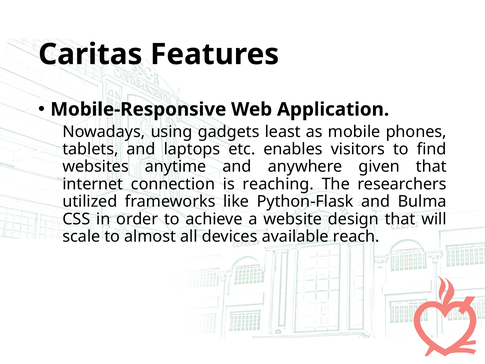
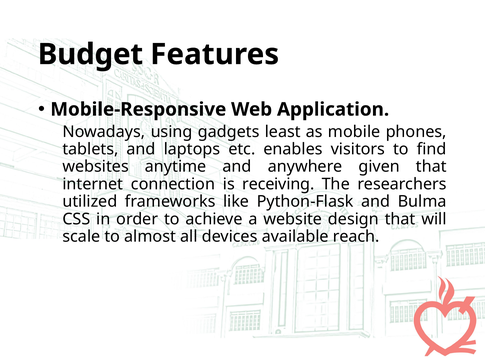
Caritas: Caritas -> Budget (90, 54)
reaching: reaching -> receiving (278, 184)
